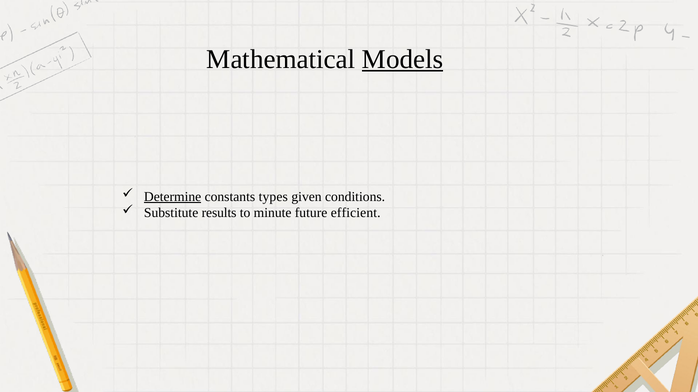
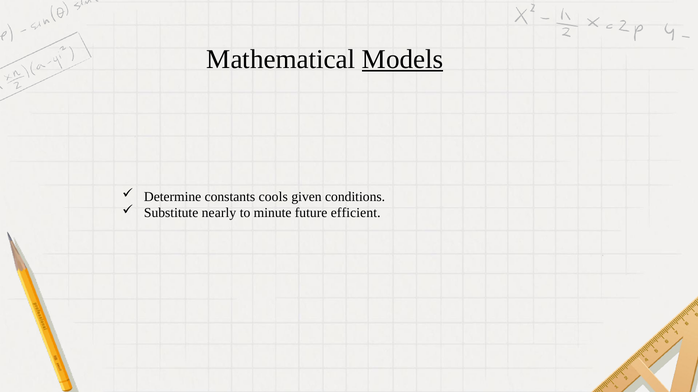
Determine underline: present -> none (173, 197)
types: types -> cools (273, 197)
results: results -> nearly (219, 213)
